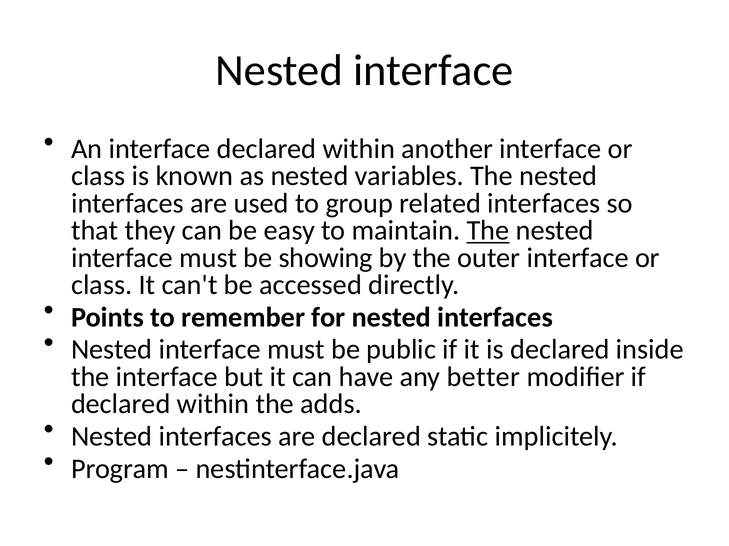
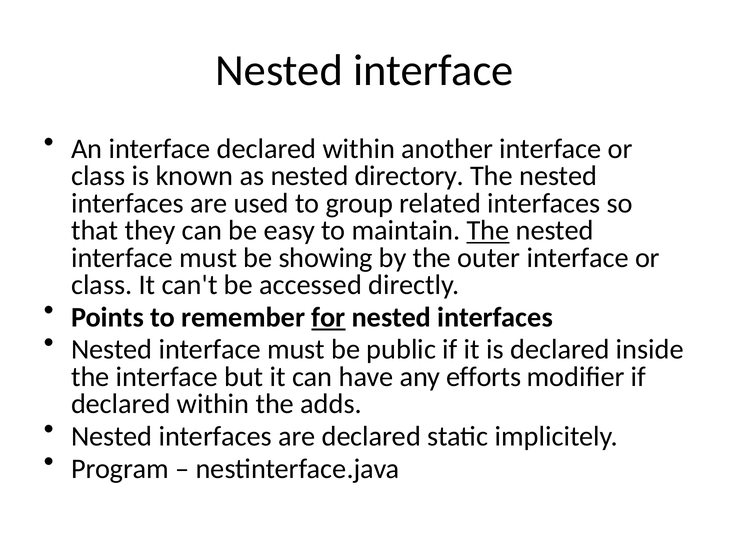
variables: variables -> directory (409, 176)
for underline: none -> present (328, 318)
better: better -> efforts (484, 377)
